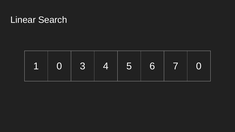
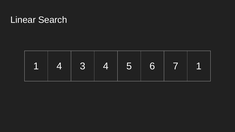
1 0: 0 -> 4 (59, 66)
7 0: 0 -> 1 (199, 66)
